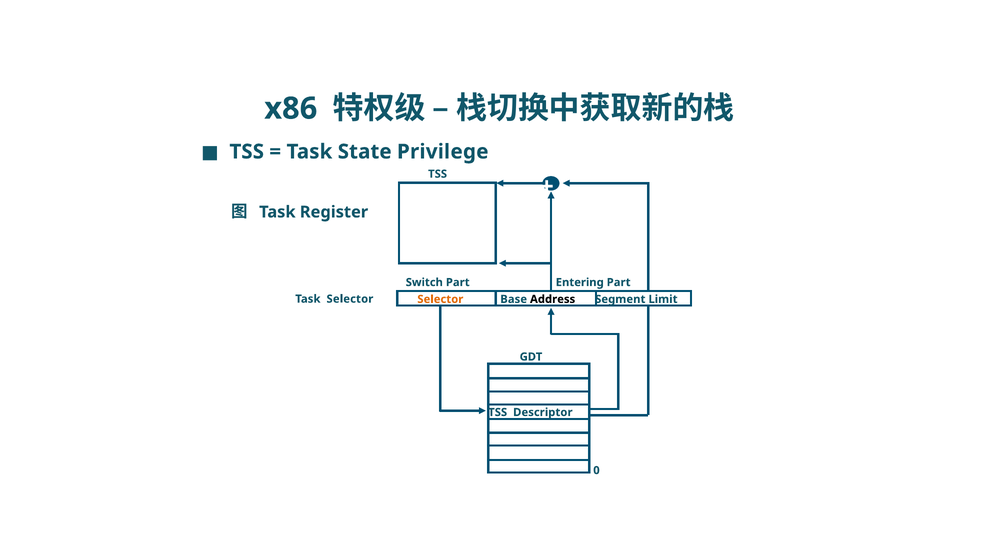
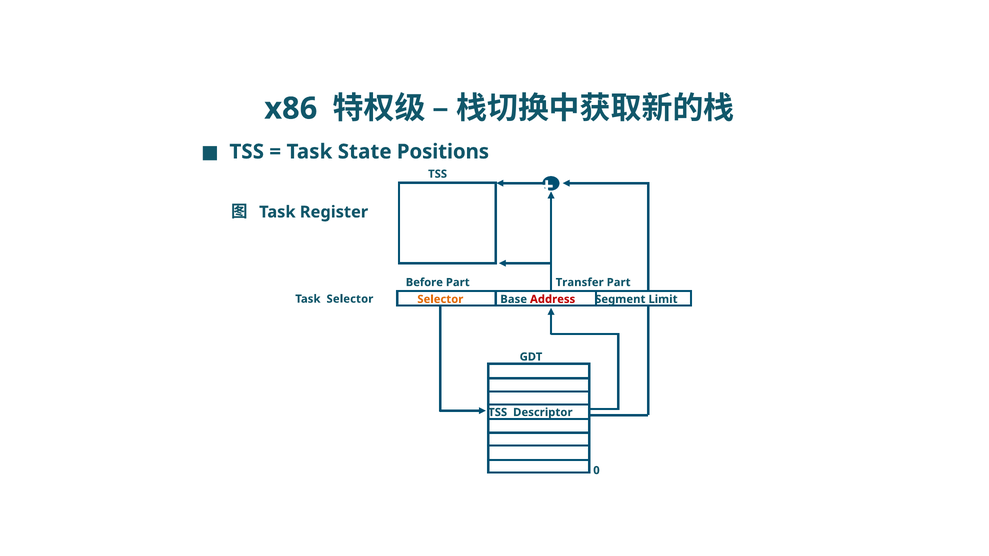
Privilege: Privilege -> Positions (443, 152)
Switch: Switch -> Before (424, 283)
Entering: Entering -> Transfer (580, 283)
Address colour: black -> red (553, 299)
